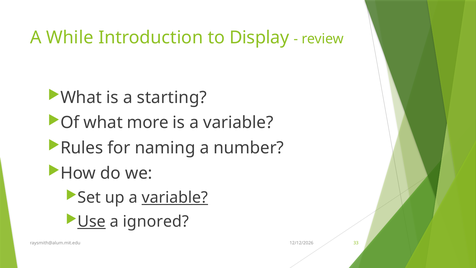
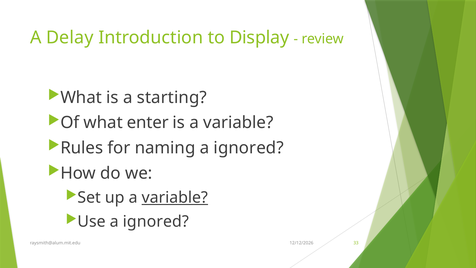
While: While -> Delay (70, 38)
more: more -> enter (148, 123)
naming a number: number -> ignored (249, 148)
Use underline: present -> none (91, 222)
